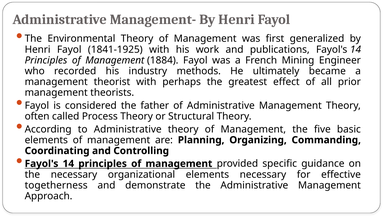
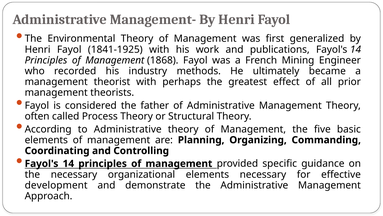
1884: 1884 -> 1868 (163, 60)
togetherness: togetherness -> development (56, 185)
